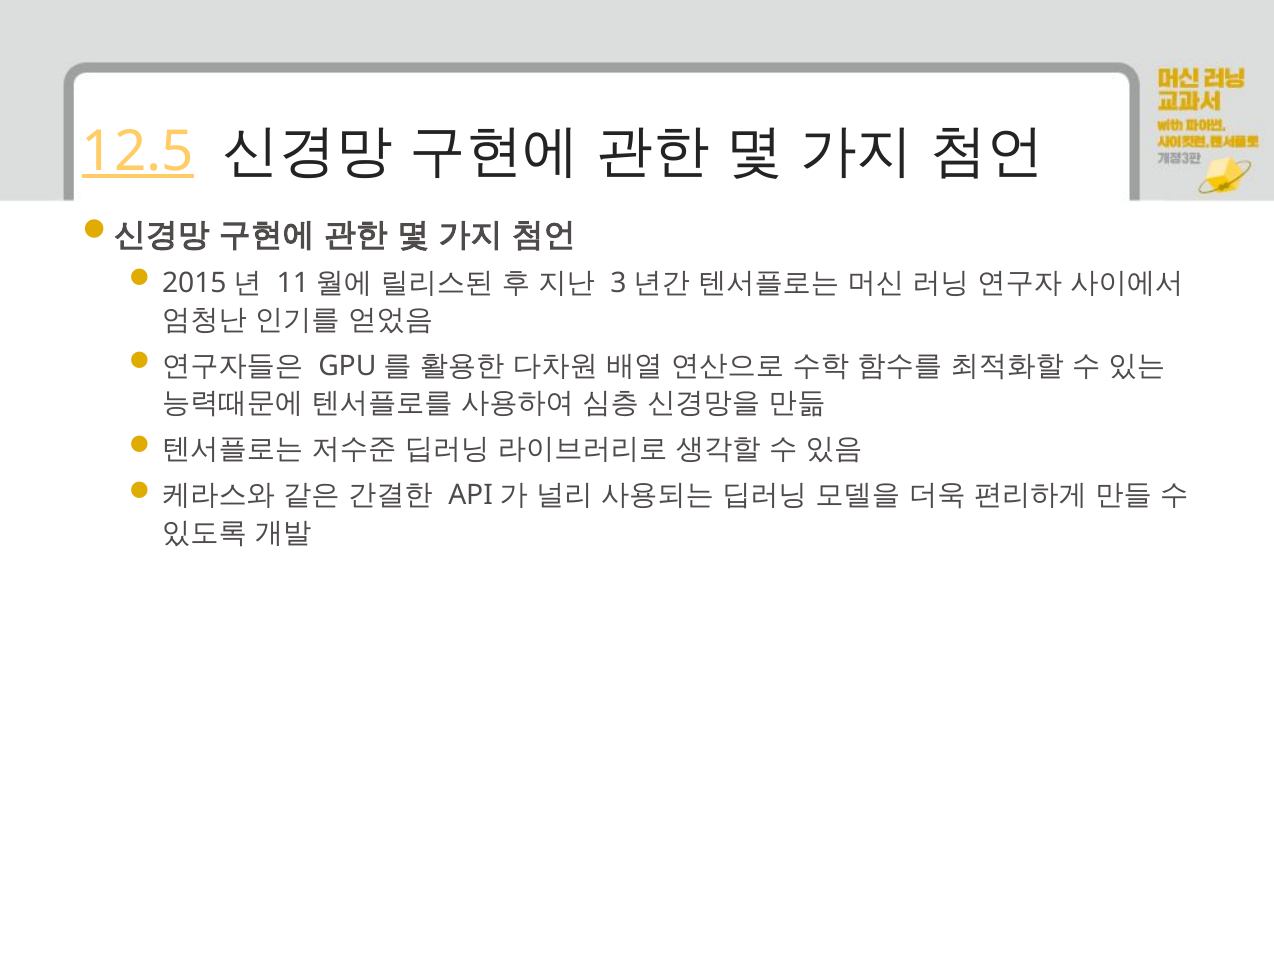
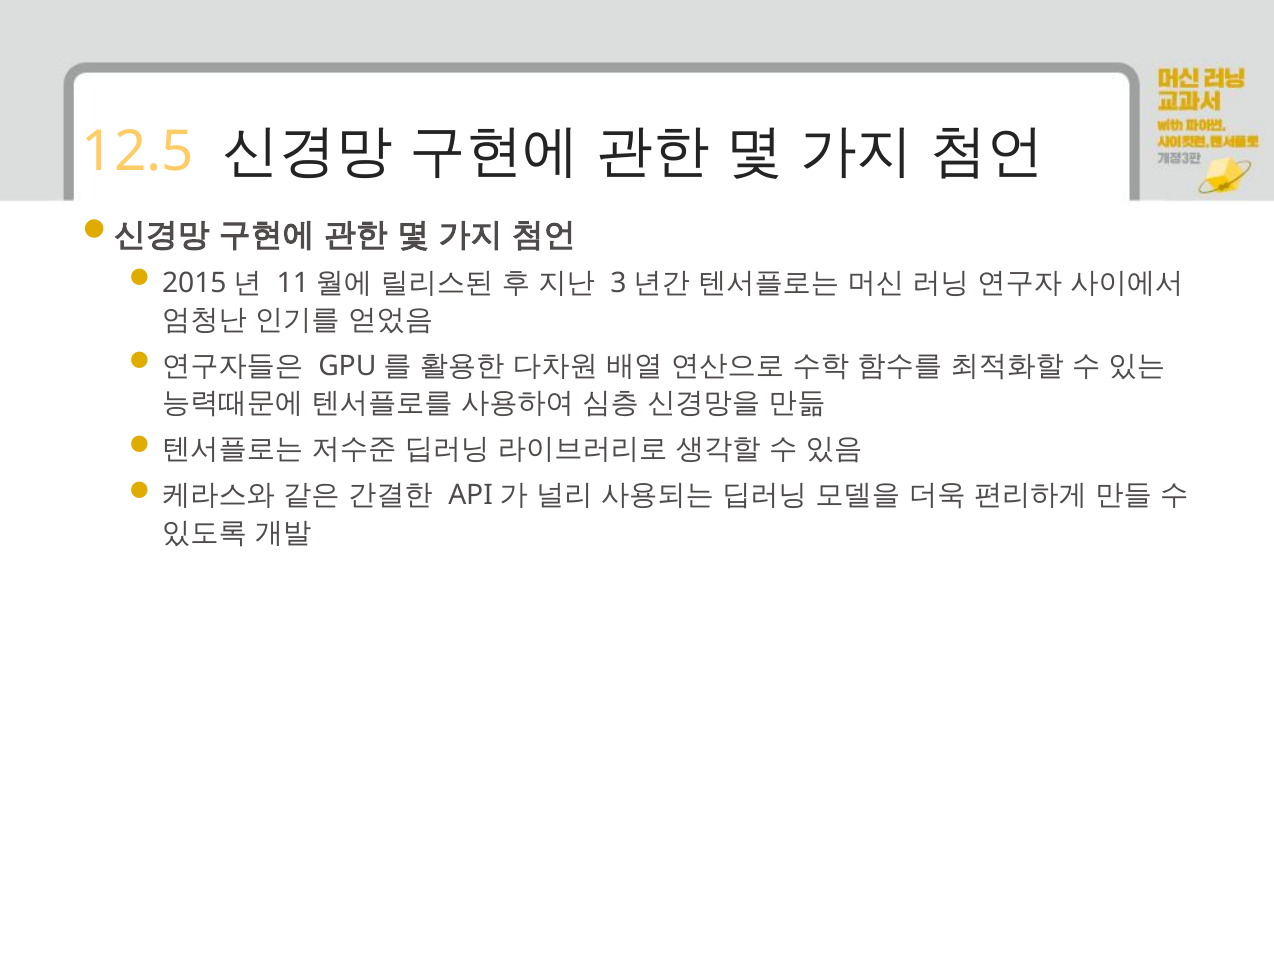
12.5 underline: present -> none (138, 152)
